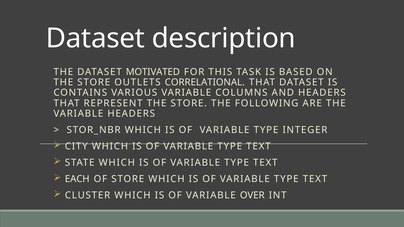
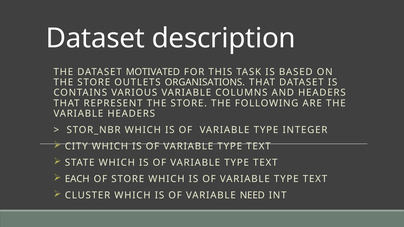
CORRELATIONAL: CORRELATIONAL -> ORGANISATIONS (205, 82)
OVER: OVER -> NEED (252, 195)
